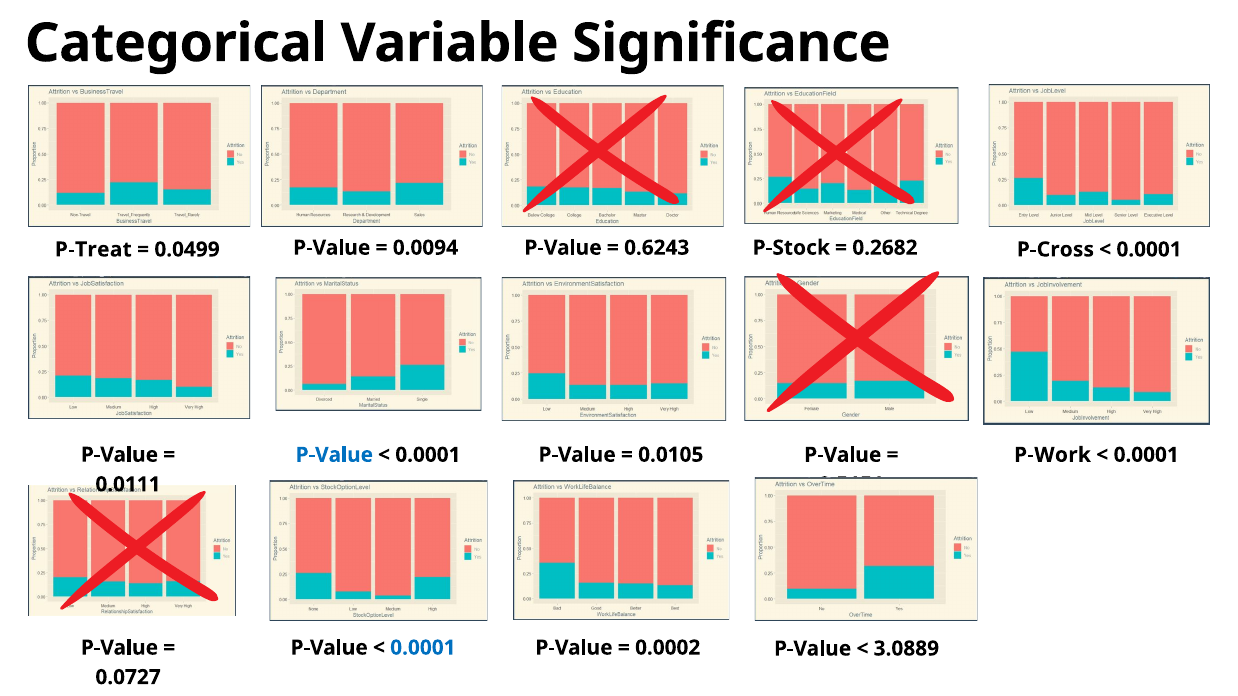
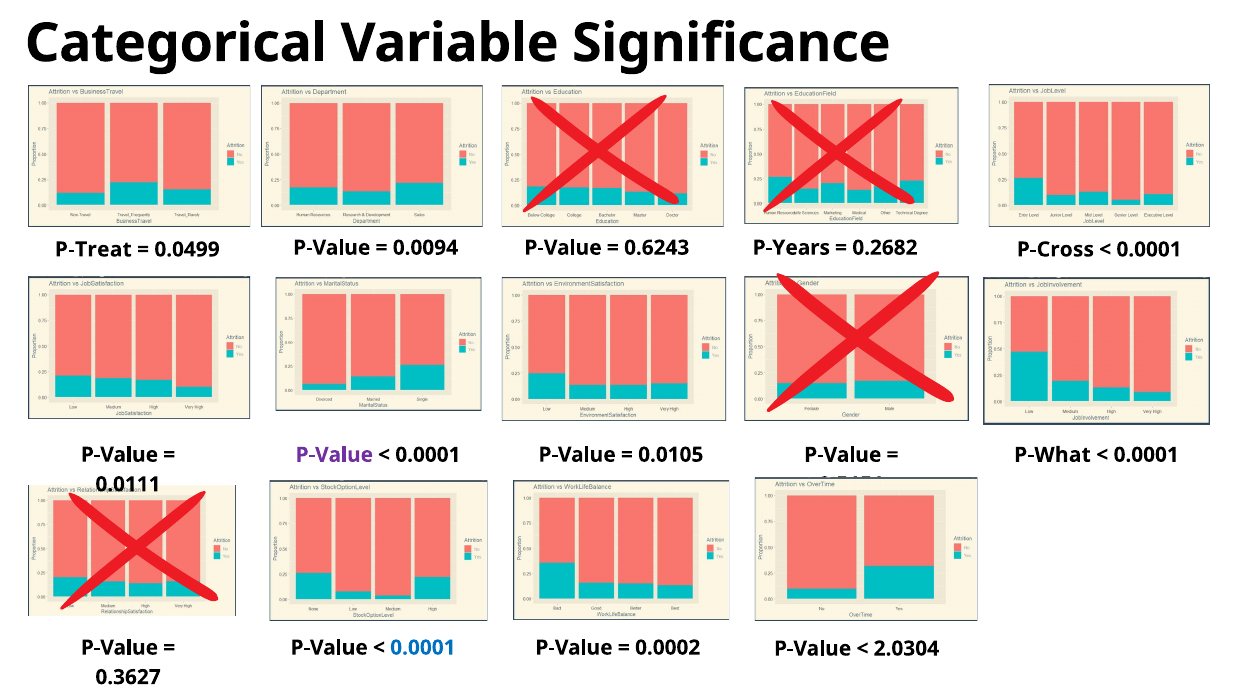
P-Stock: P-Stock -> P-Years (791, 248)
P-Work: P-Work -> P-What (1052, 455)
P-Value colour: blue -> purple (334, 455)
3.0889: 3.0889 -> 2.0304 (906, 649)
0.0727: 0.0727 -> 0.3627 (128, 678)
